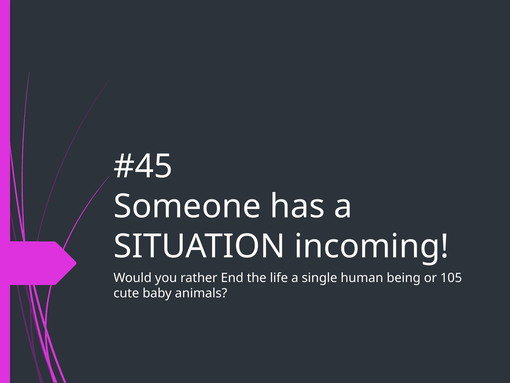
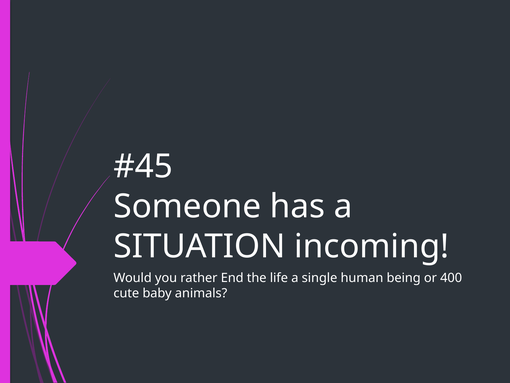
105: 105 -> 400 (451, 278)
